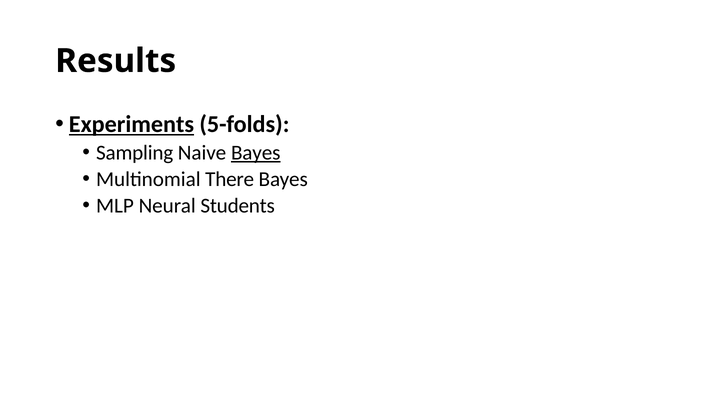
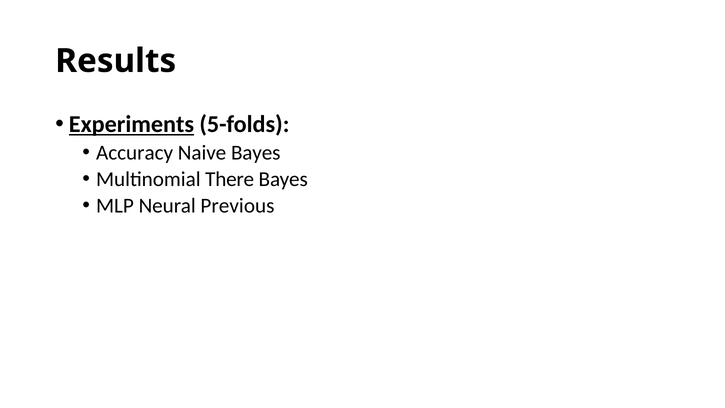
Sampling: Sampling -> Accuracy (135, 152)
Bayes underline: present -> none (256, 152)
Students: Students -> Previous (237, 206)
